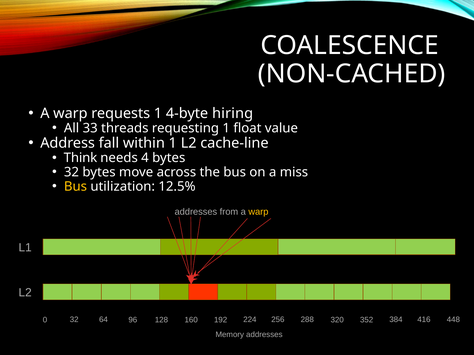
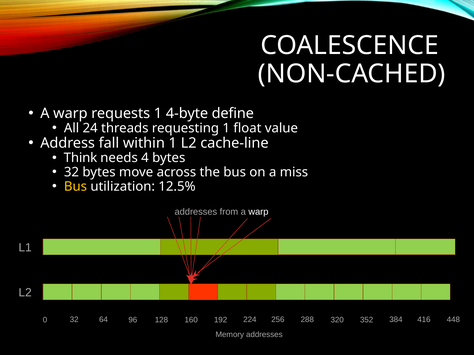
hiring: hiring -> define (233, 113)
33: 33 -> 24 (90, 128)
warp colour: yellow -> white (258, 212)
